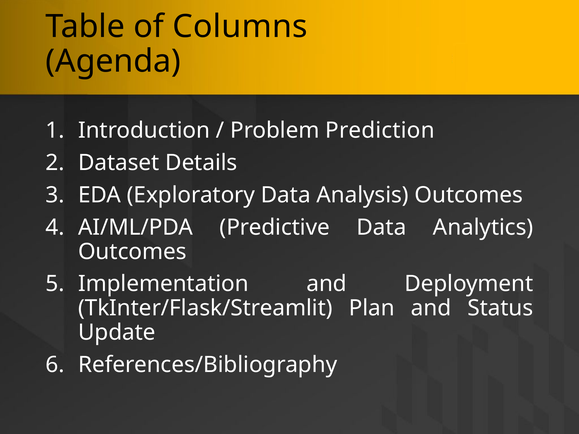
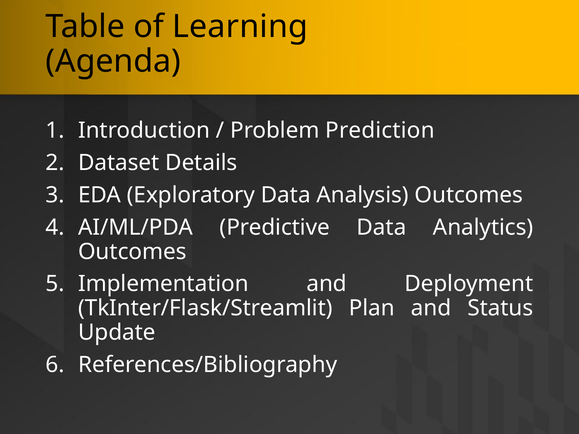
Columns: Columns -> Learning (240, 27)
